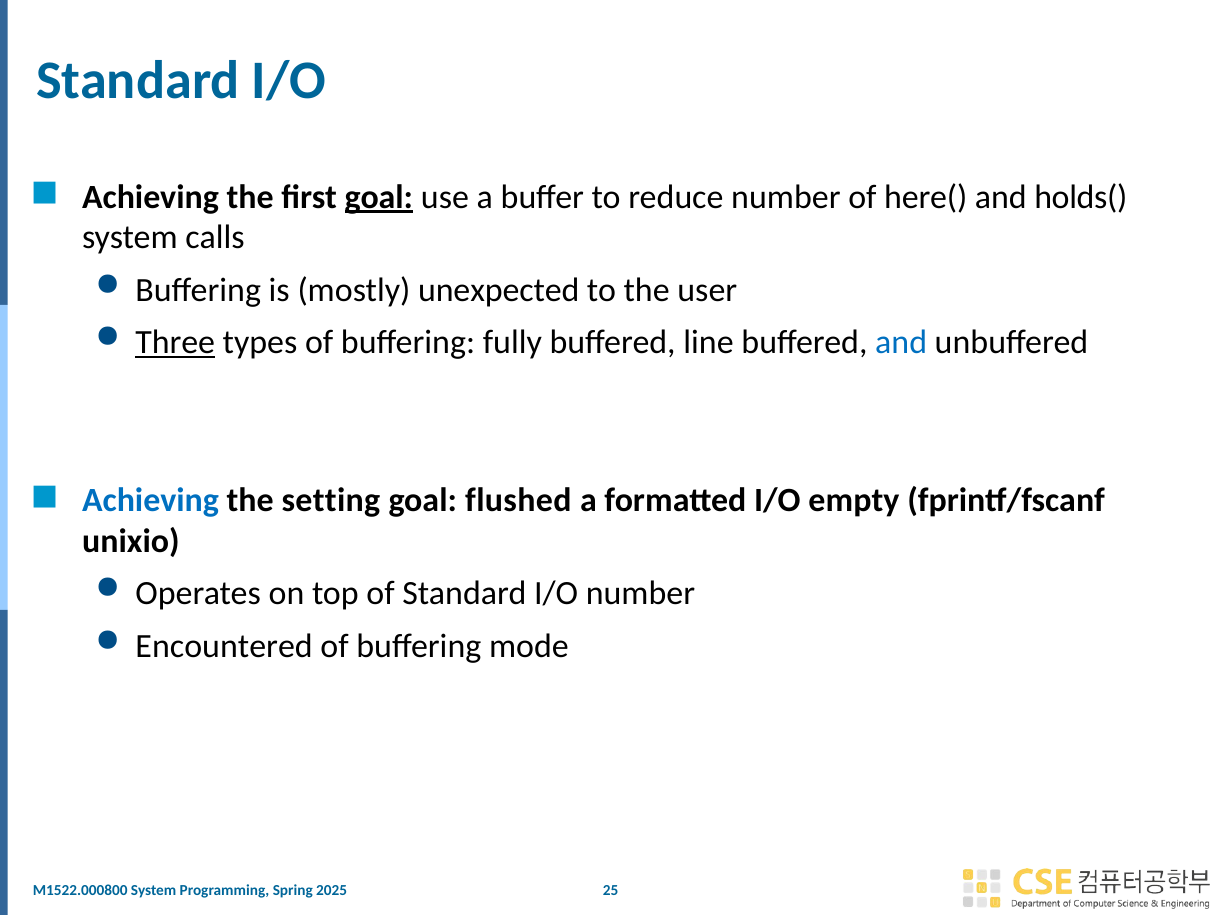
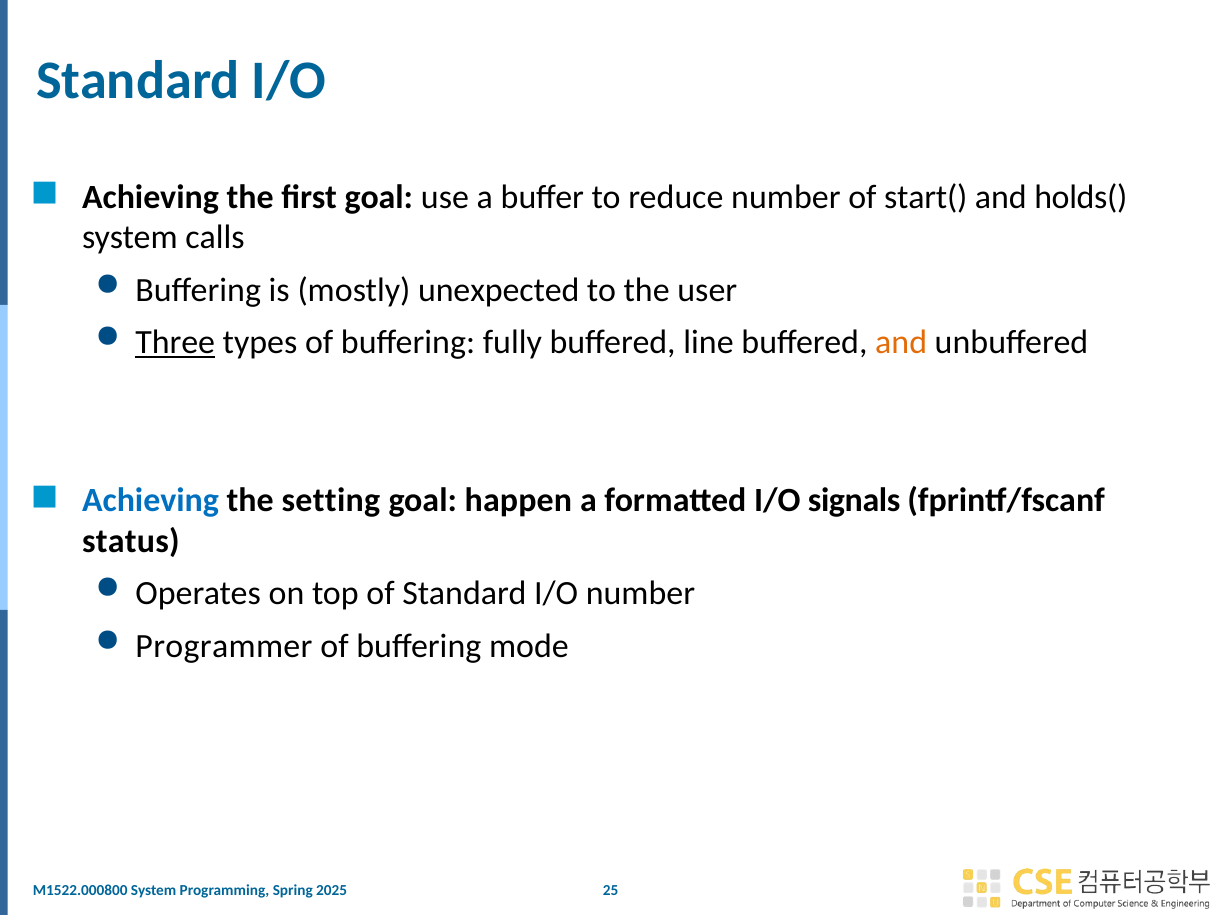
goal underline: present -> none (379, 197)
here(: here( -> start( (926, 197)
and colour: blue -> orange (901, 343)
flushed: flushed -> happen (518, 501)
empty: empty -> signals (854, 501)
unixio: unixio -> status (131, 541)
Encountered: Encountered -> Programmer (224, 647)
